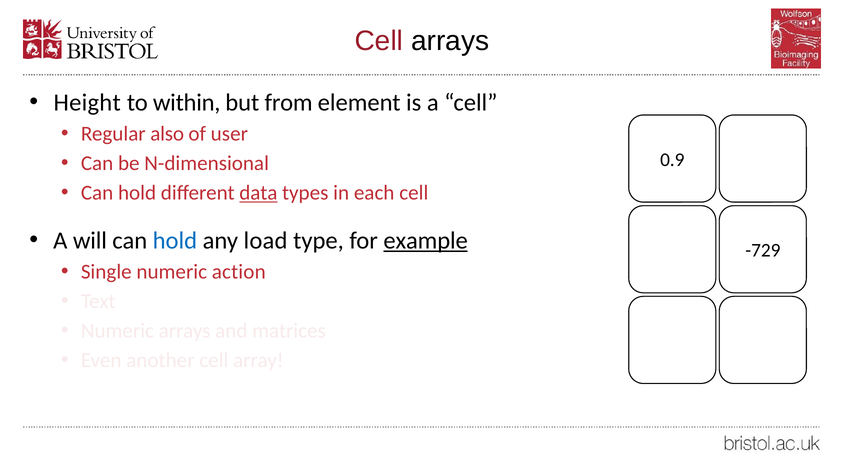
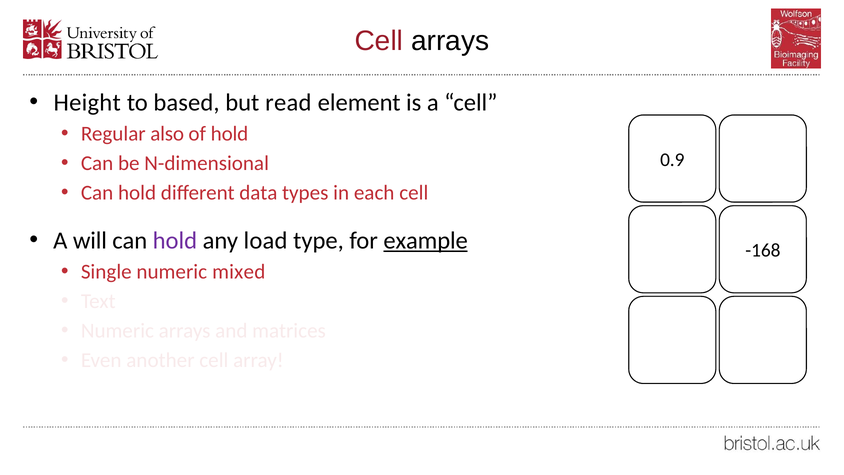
within: within -> based (187, 102)
from: from -> read (288, 102)
of user: user -> hold (230, 134)
data underline: present -> none (258, 193)
hold colour: blue -> purple (175, 240)
-729: -729 -> -168 (763, 250)
action: action -> mixed (239, 272)
